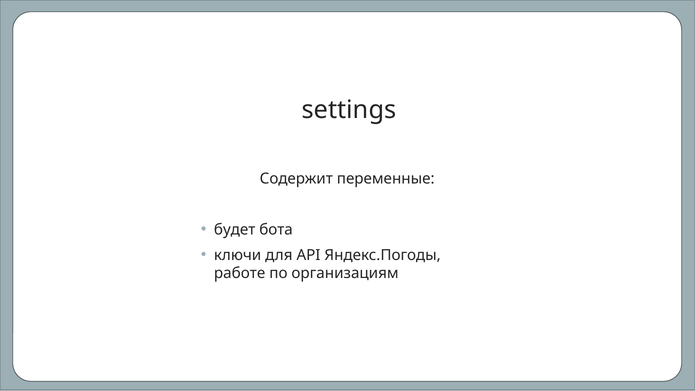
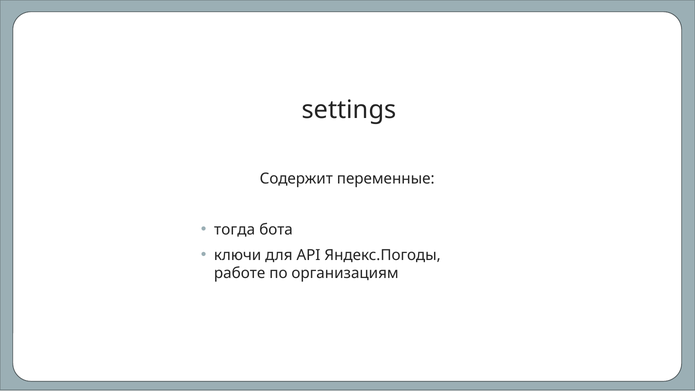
будет: будет -> тогда (235, 230)
